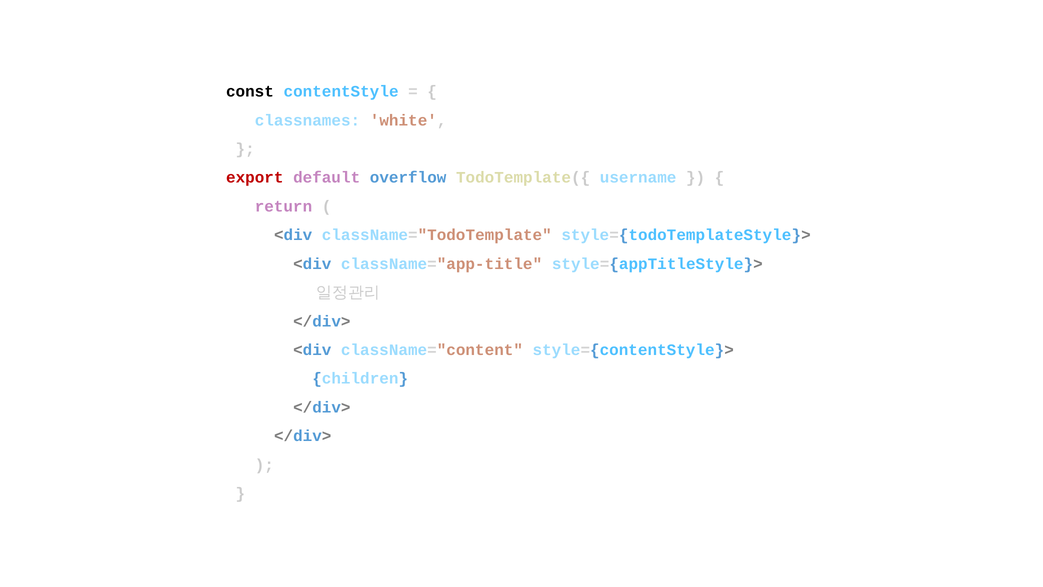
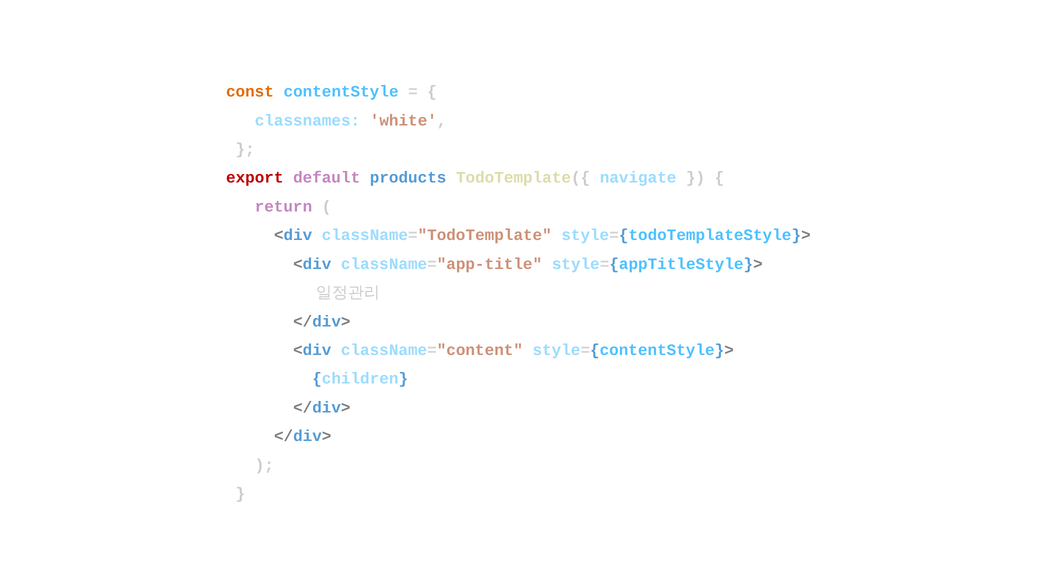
const colour: black -> orange (250, 91)
overflow: overflow -> products (408, 178)
username: username -> navigate (638, 178)
